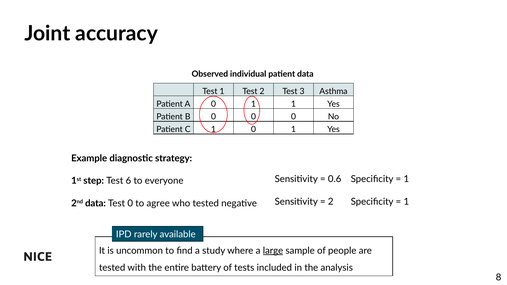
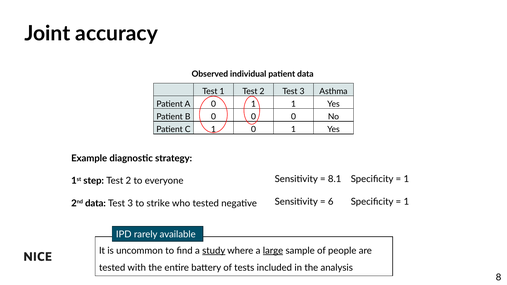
0.6: 0.6 -> 8.1 (335, 179)
step Test 6: 6 -> 2 (128, 181)
2: 2 -> 6 (331, 202)
0: 0 -> 3 (130, 203)
agree: agree -> strike (158, 203)
study underline: none -> present (214, 251)
